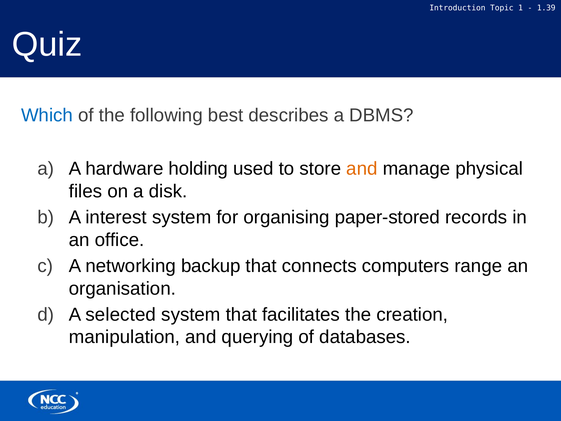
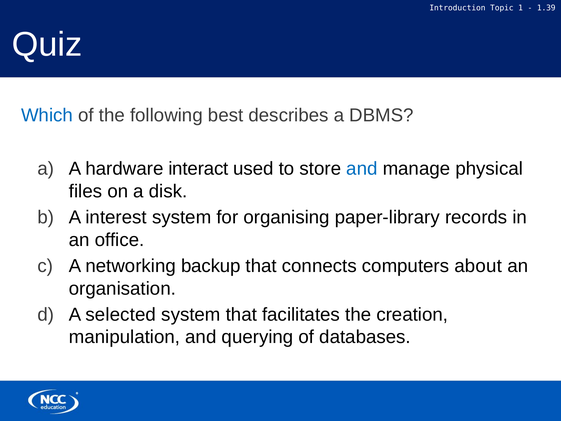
holding: holding -> interact (198, 169)
and colour: orange -> blue (362, 169)
paper-stored: paper-stored -> paper-library (387, 217)
range: range -> about (478, 266)
